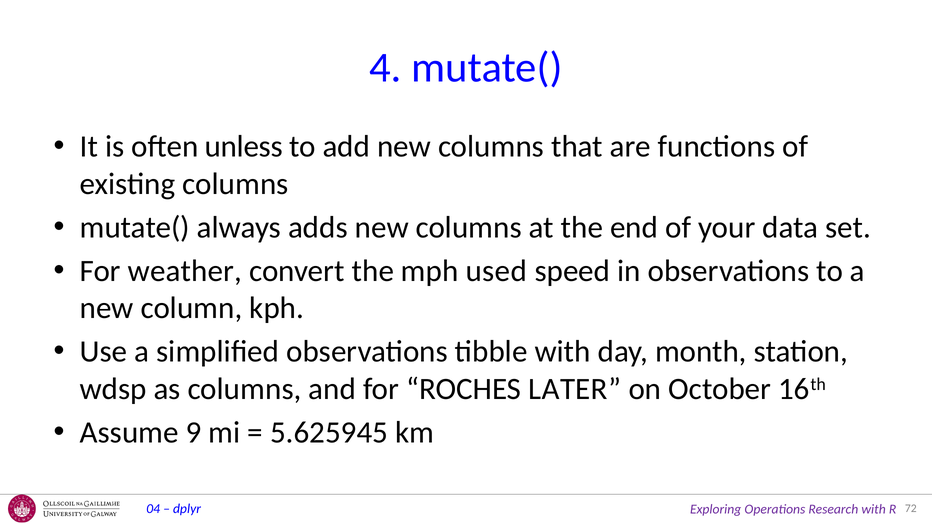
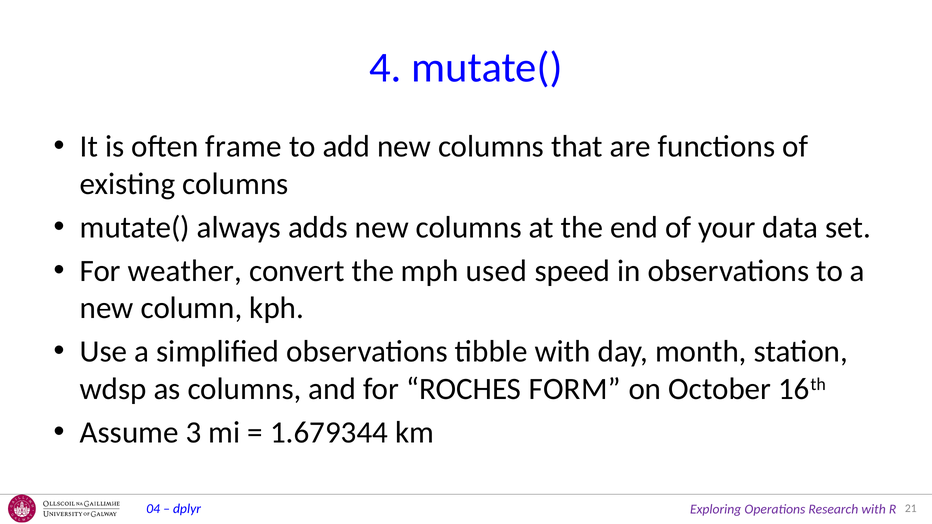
unless: unless -> frame (244, 147)
LATER: LATER -> FORM (575, 389)
9: 9 -> 3 (194, 433)
5.625945: 5.625945 -> 1.679344 (329, 433)
72: 72 -> 21 (911, 509)
